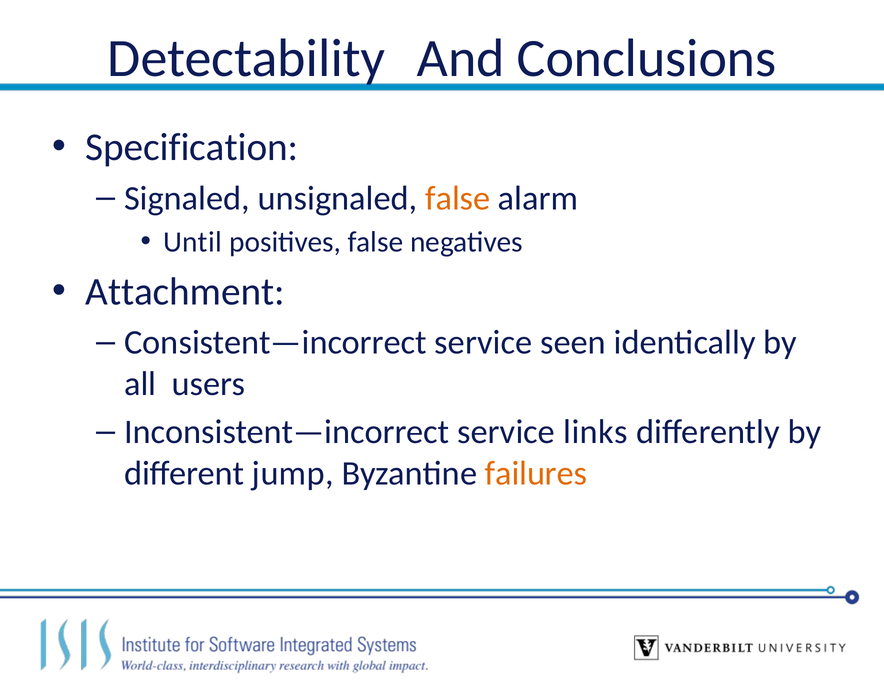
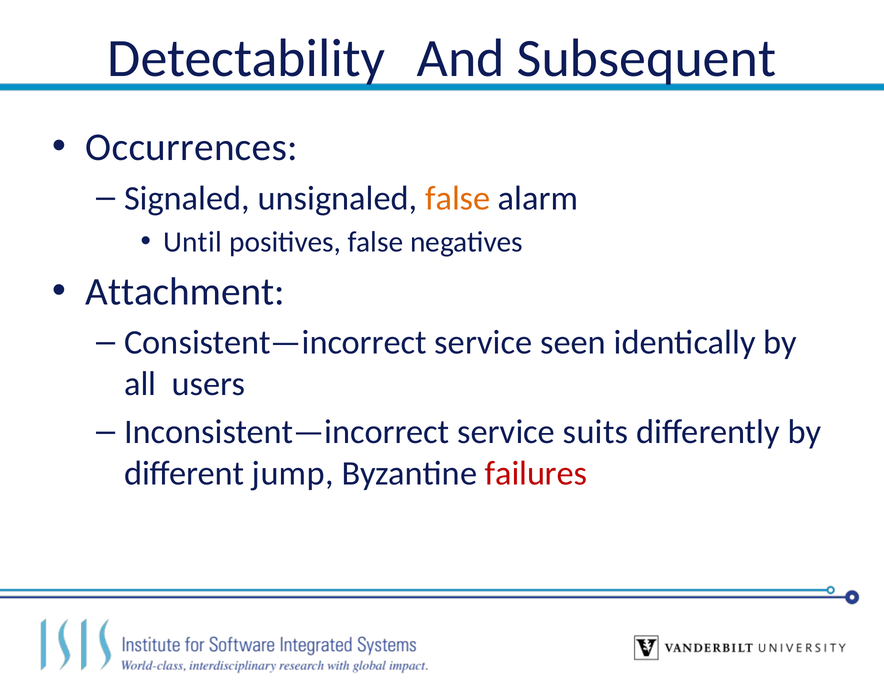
Conclusions: Conclusions -> Subsequent (646, 59)
Specification: Specification -> Occurrences (192, 148)
links: links -> suits (596, 432)
failures colour: orange -> red (536, 473)
